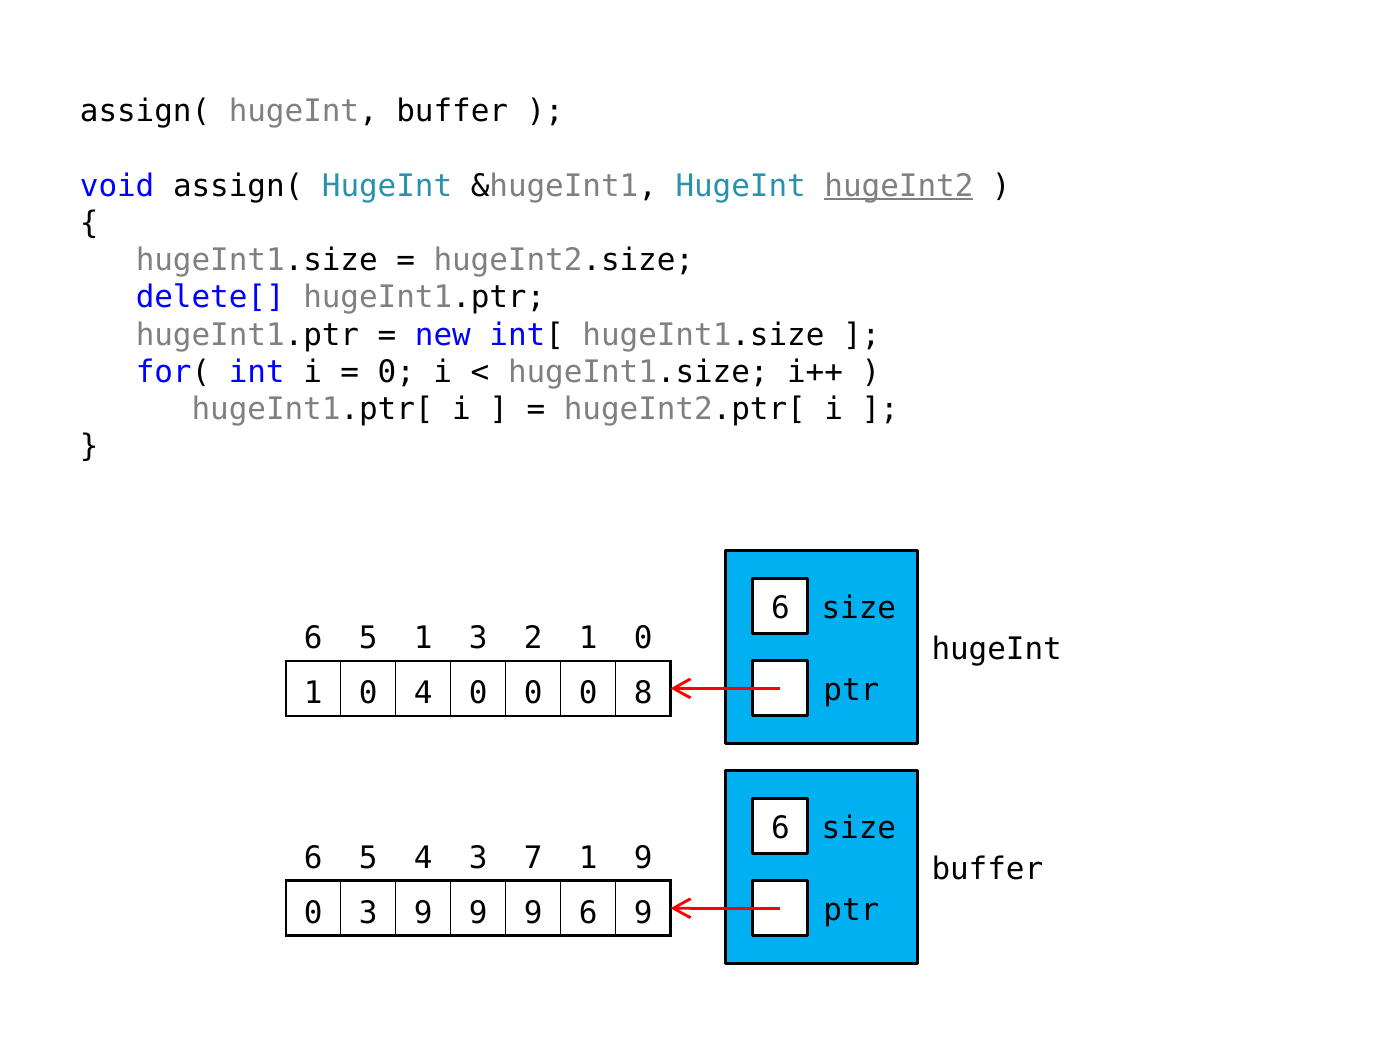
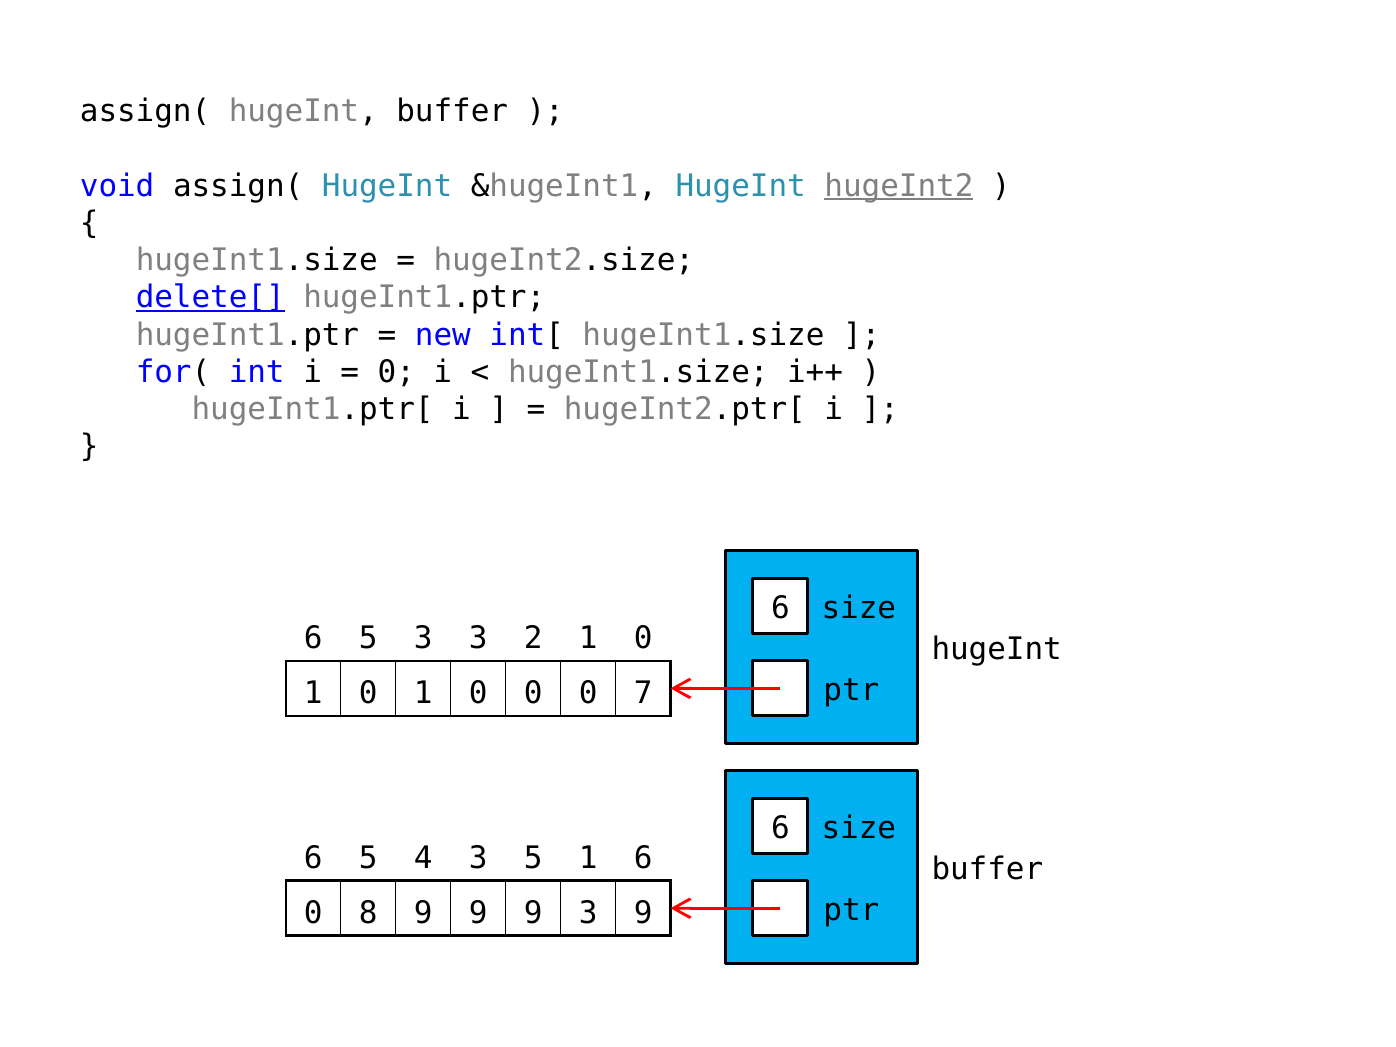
delete[ underline: none -> present (210, 298)
5 1: 1 -> 3 (423, 638)
4: 4 -> 1 (423, 693)
8: 8 -> 7 (643, 693)
3 7: 7 -> 5 (533, 858)
1 9: 9 -> 6 (643, 858)
0 3: 3 -> 8 (368, 913)
9 9 6: 6 -> 3 (588, 913)
